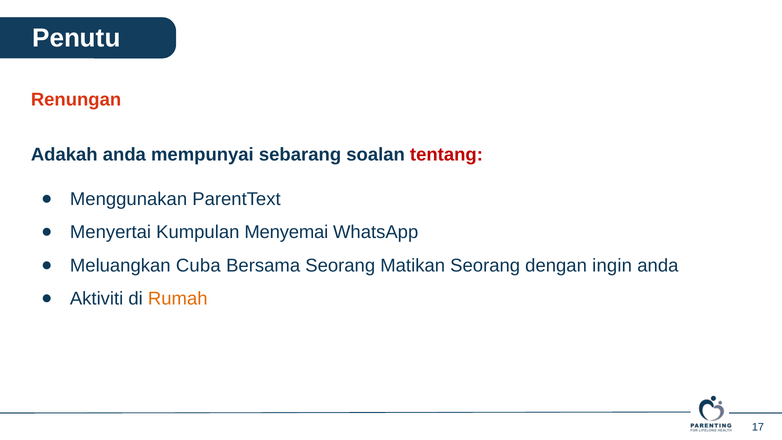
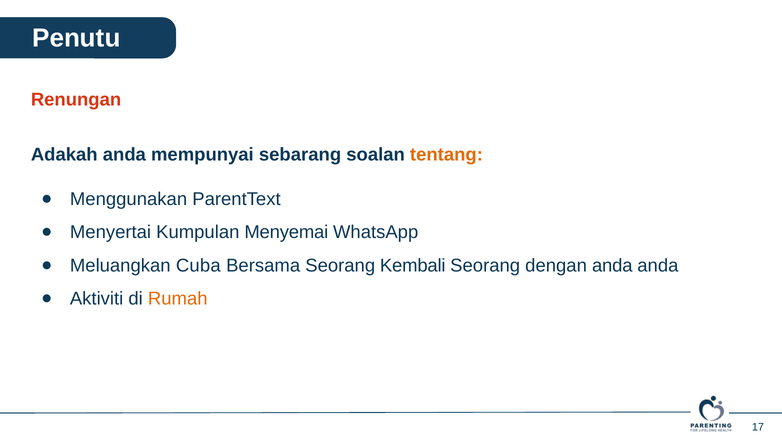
tentang colour: red -> orange (446, 155)
Matikan: Matikan -> Kembali (413, 265)
dengan ingin: ingin -> anda (612, 265)
